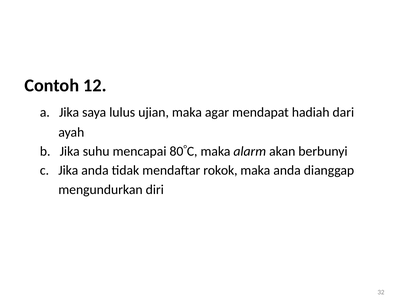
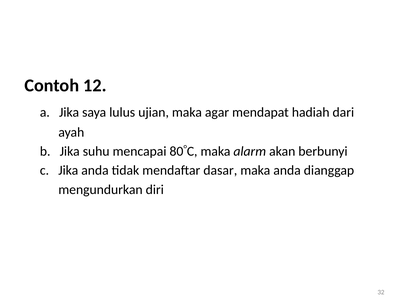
rokok: rokok -> dasar (220, 171)
